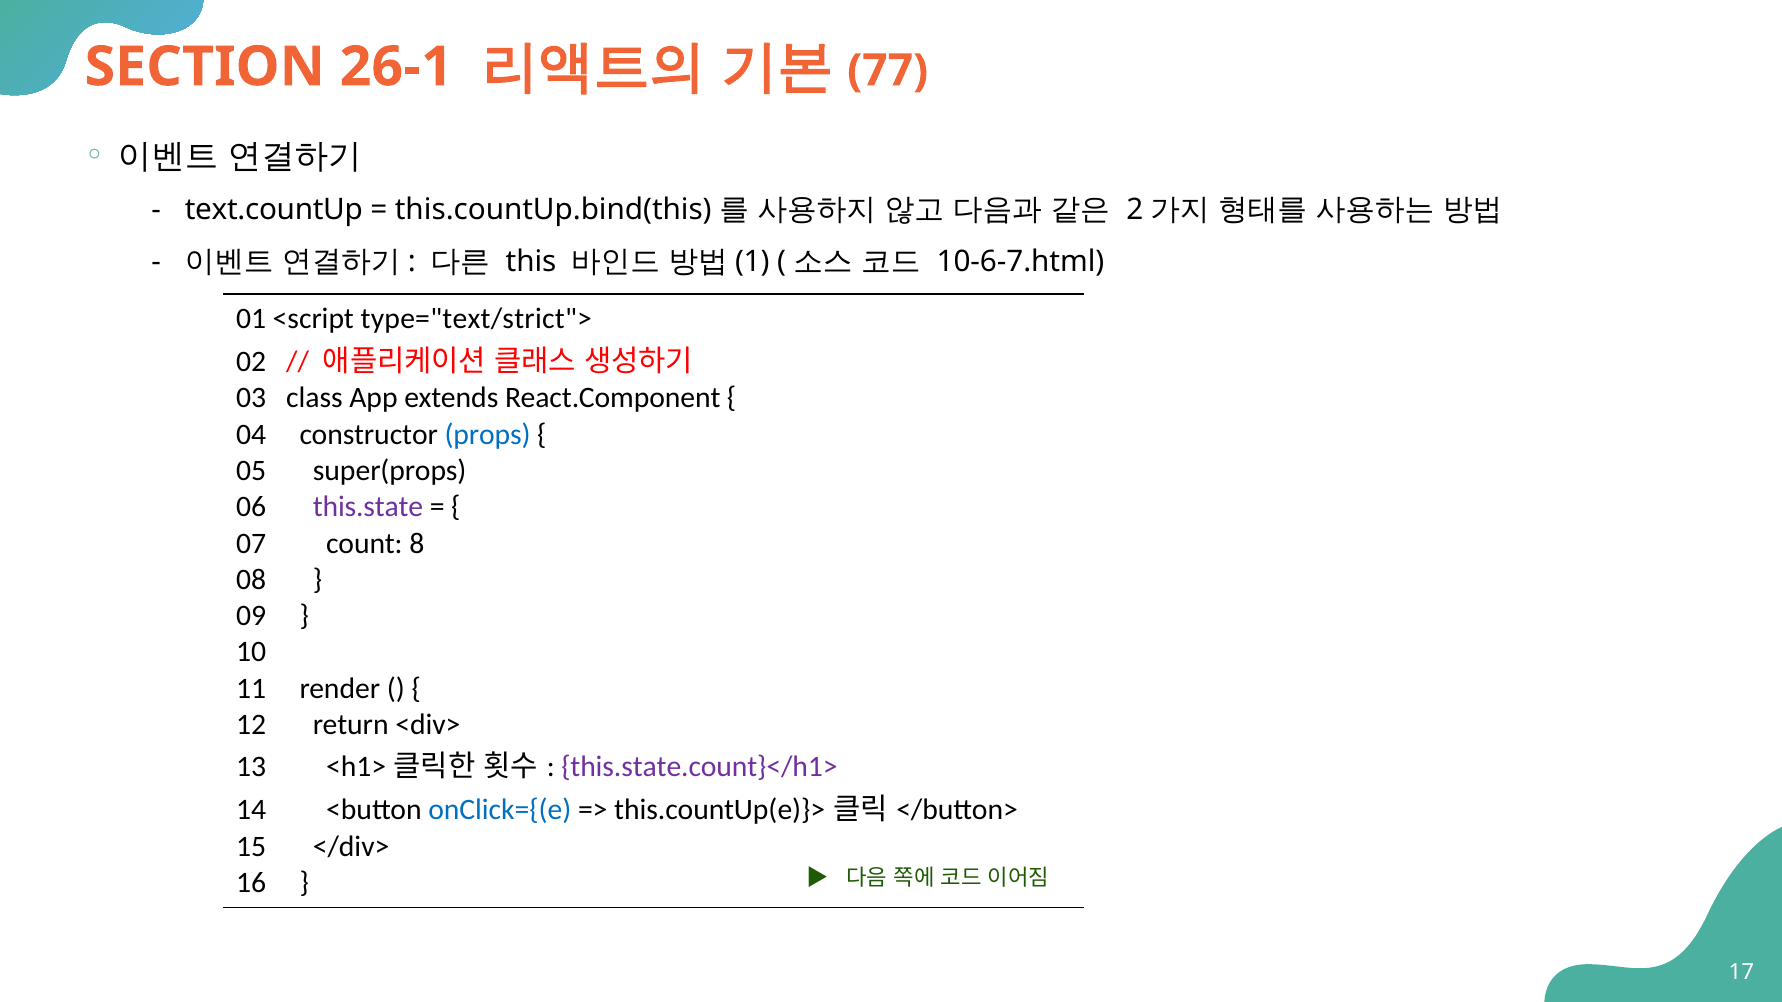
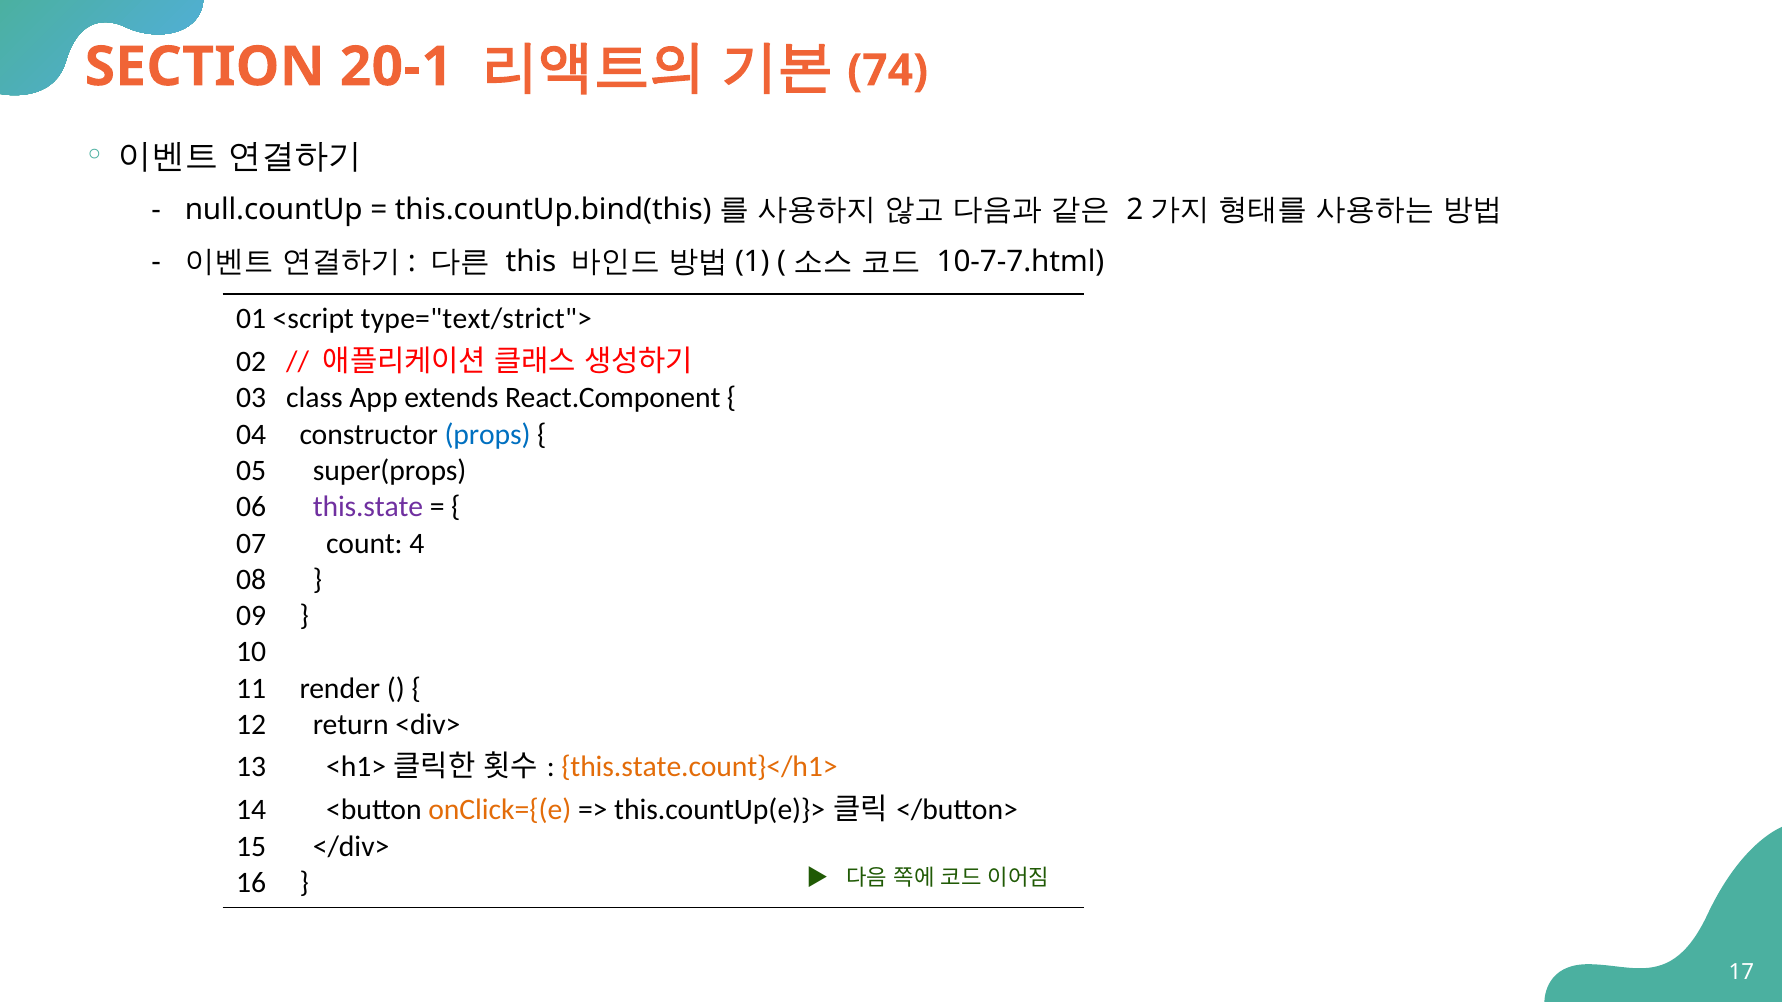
26-1: 26-1 -> 20-1 (396, 67)
77: 77 -> 74 (888, 71)
text.countUp: text.countUp -> null.countUp (274, 210)
10-6-7.html: 10-6-7.html -> 10-7-7.html (1020, 262)
8: 8 -> 4 (417, 543)
this.state.count}</h1> colour: purple -> orange (699, 767)
onClick={(e colour: blue -> orange (500, 810)
